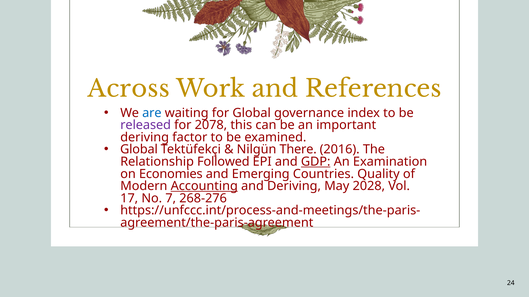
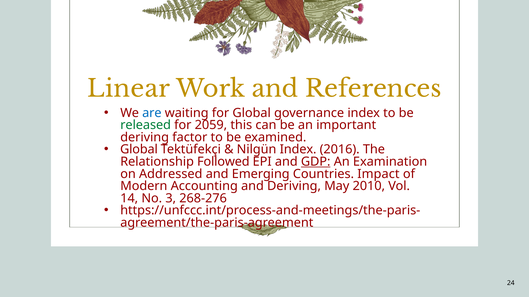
Across: Across -> Linear (129, 89)
released colour: purple -> green (146, 125)
2078: 2078 -> 2059 (211, 125)
Nilgün There: There -> Index (298, 150)
Economies: Economies -> Addressed (171, 174)
Quality: Quality -> Impact (378, 174)
Accounting underline: present -> none (204, 186)
2028: 2028 -> 2010 (369, 186)
17: 17 -> 14 (129, 199)
7: 7 -> 3 (171, 199)
